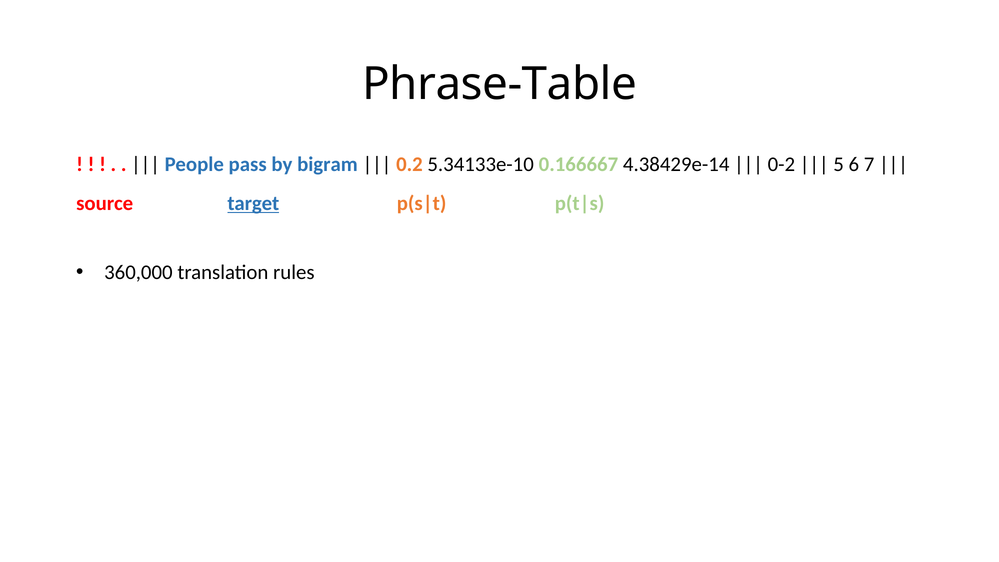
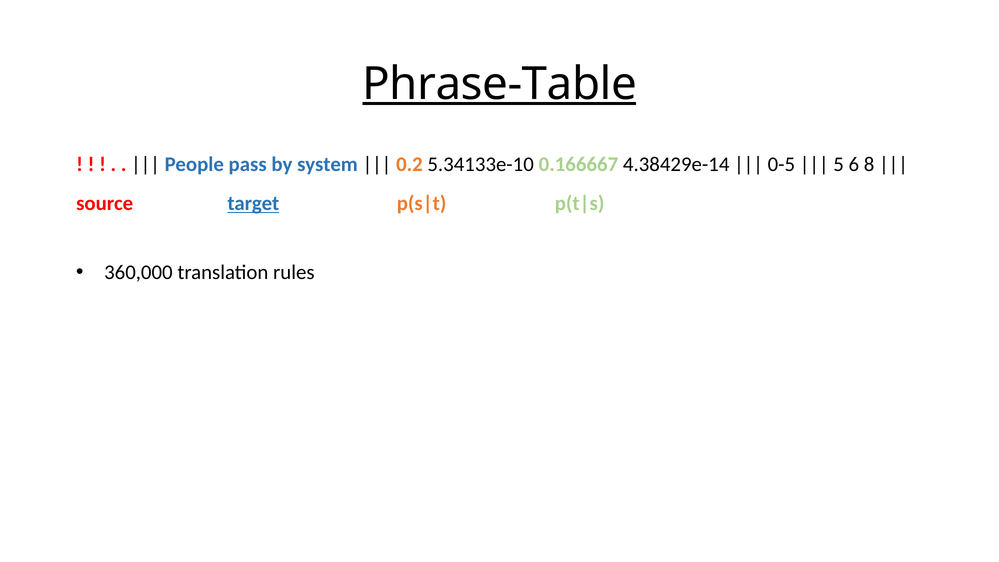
Phrase-Table underline: none -> present (500, 84)
bigram: bigram -> system (327, 164)
0-2: 0-2 -> 0-5 (781, 164)
7: 7 -> 8 (869, 164)
